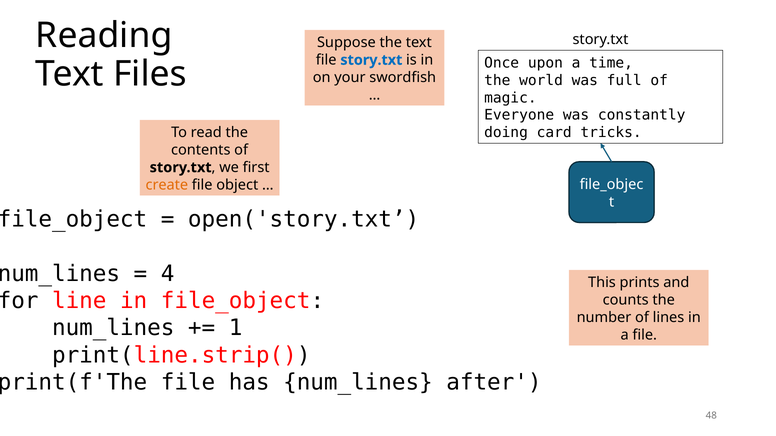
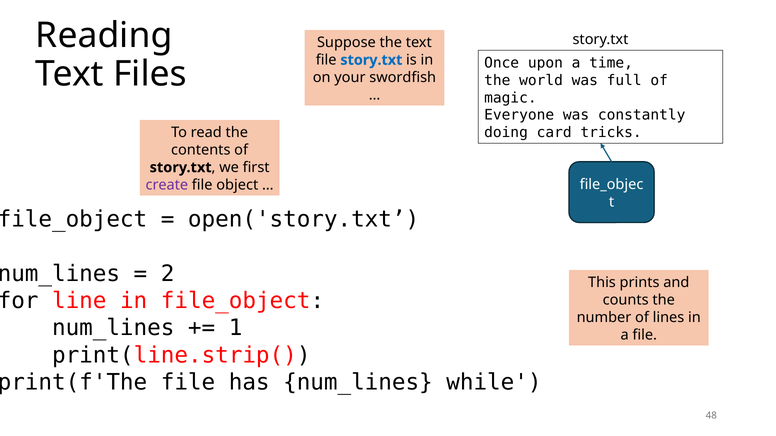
create colour: orange -> purple (167, 185)
4: 4 -> 2 (168, 274)
after: after -> while (494, 383)
